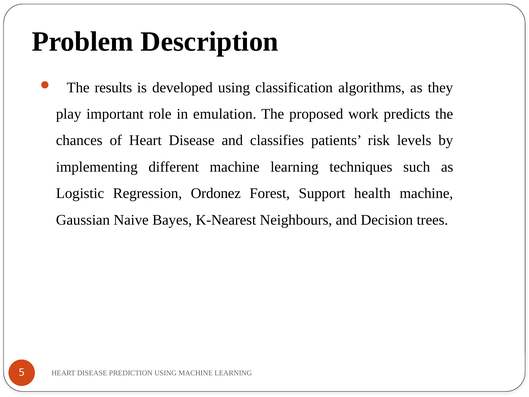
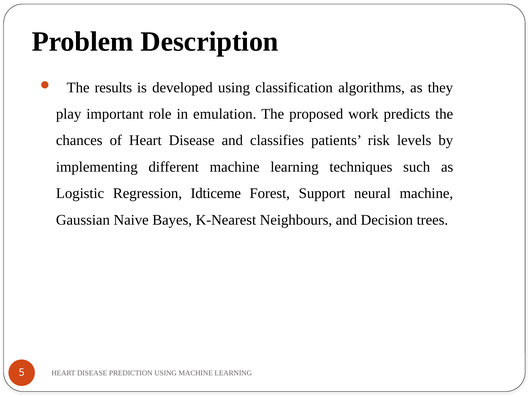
Ordonez: Ordonez -> Idticeme (216, 193)
health: health -> neural (372, 193)
